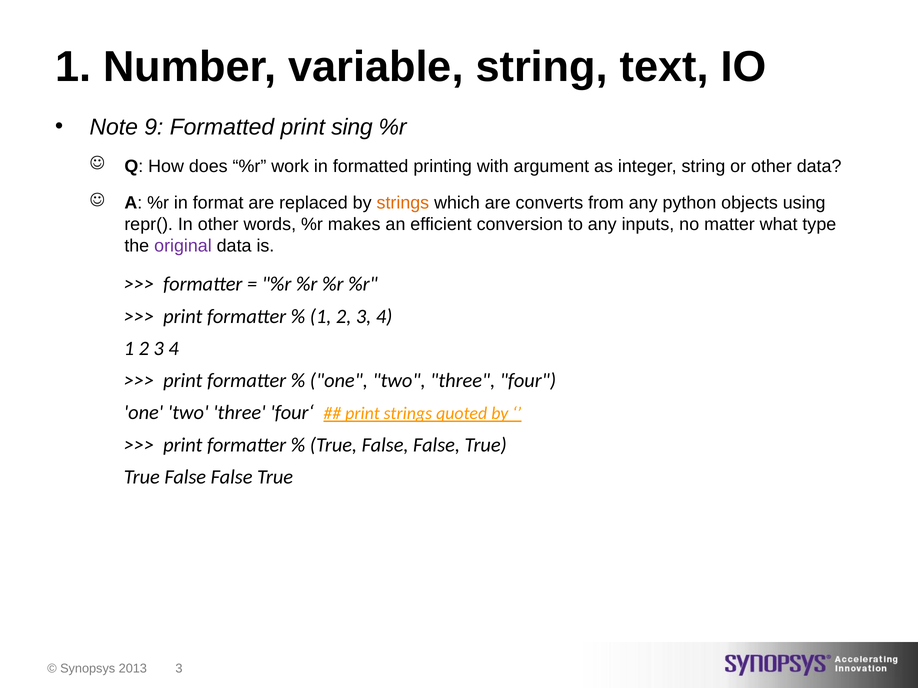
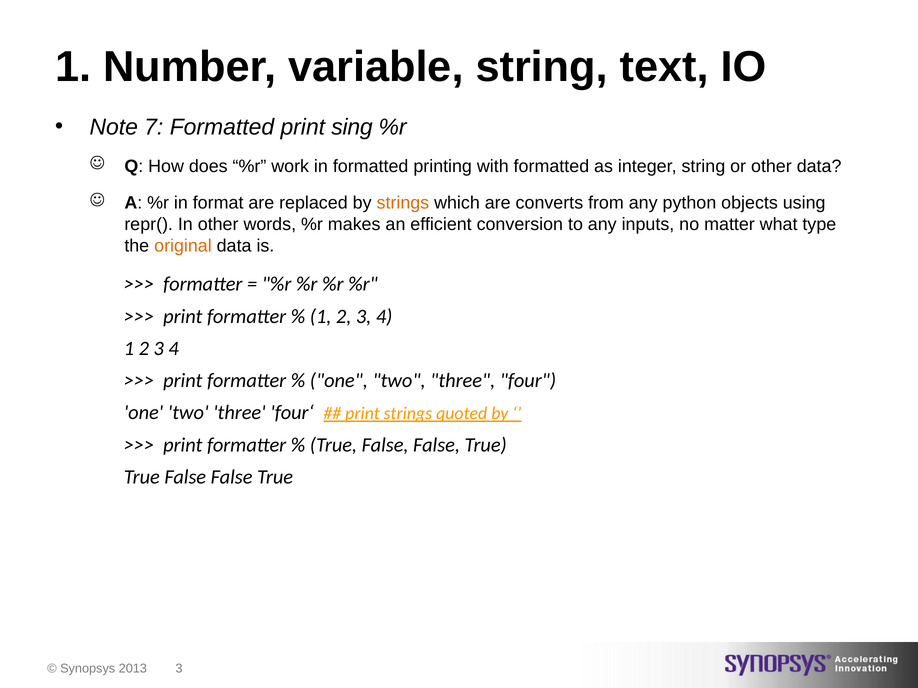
9: 9 -> 7 (154, 127)
with argument: argument -> formatted (551, 166)
original colour: purple -> orange (183, 246)
